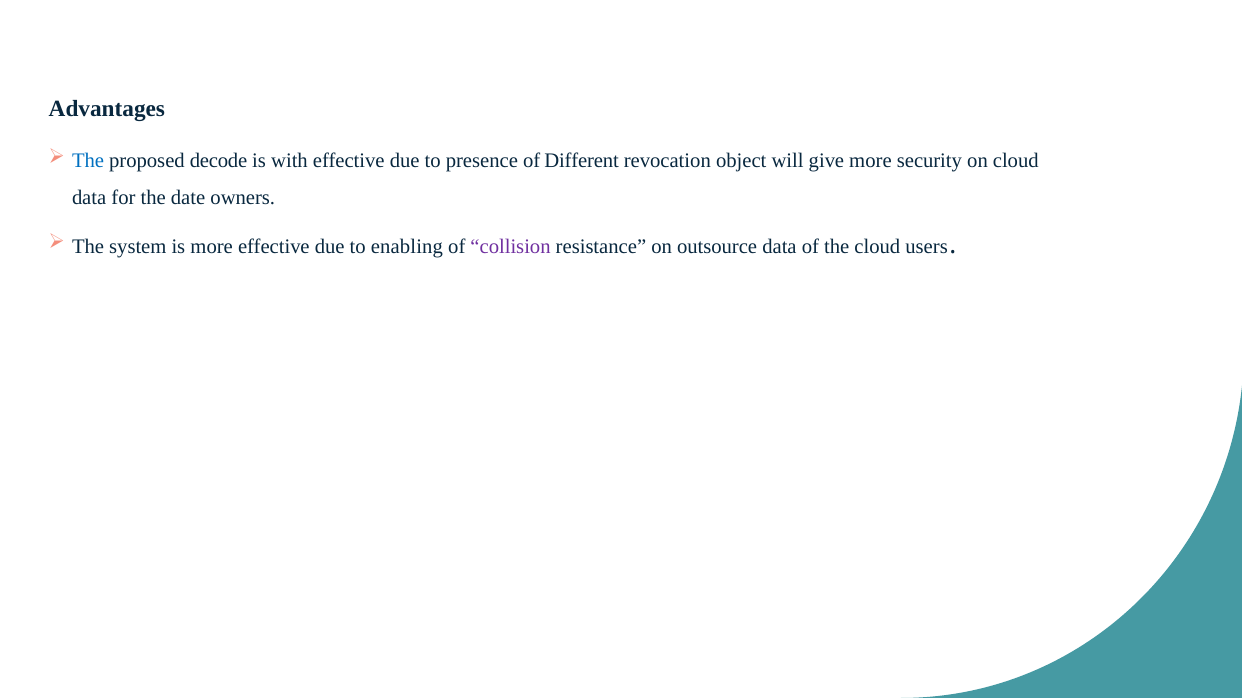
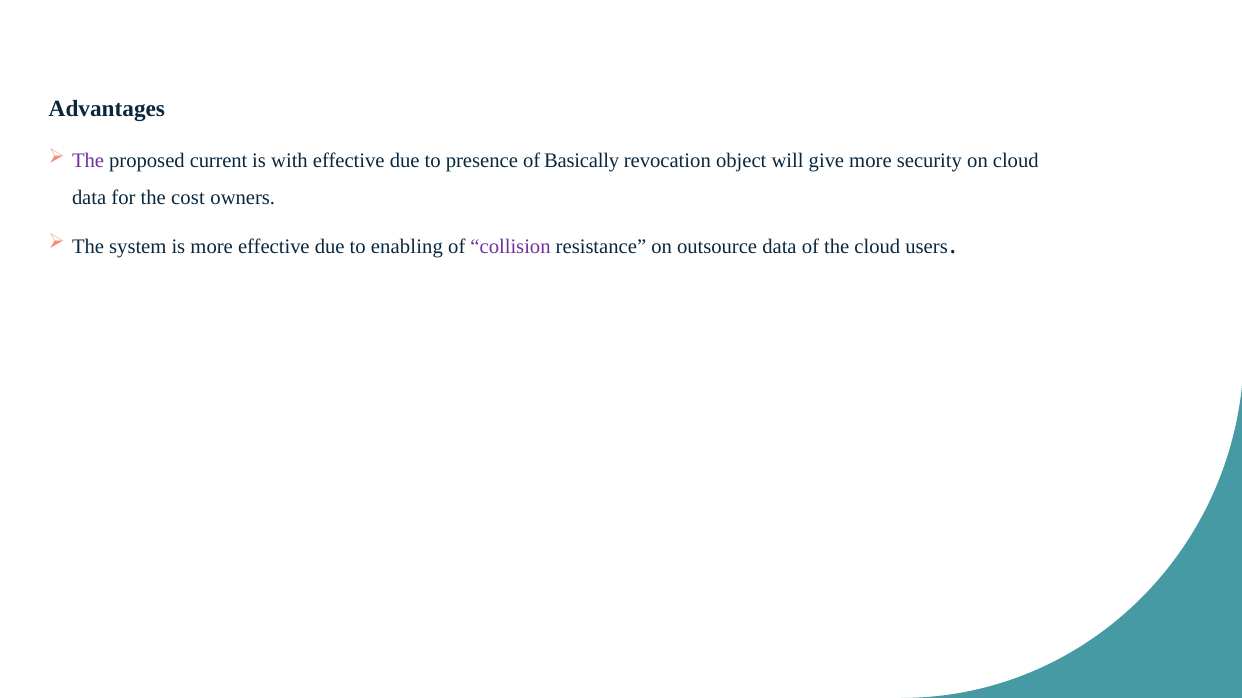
The colour: blue -> purple (88, 161)
decode: decode -> current (219, 161)
Different: Different -> Basically (582, 161)
date: date -> cost (188, 198)
